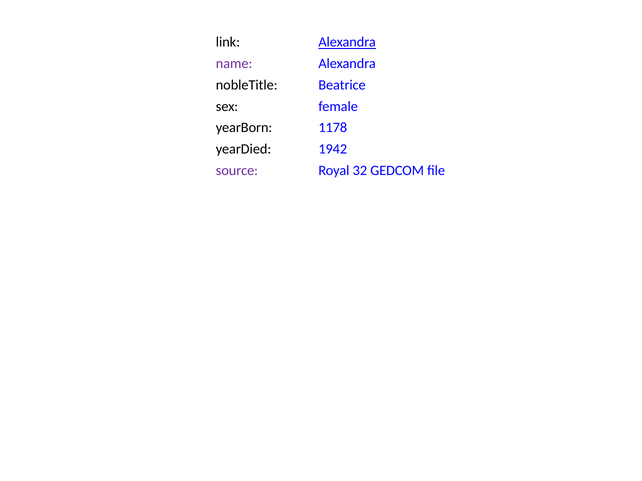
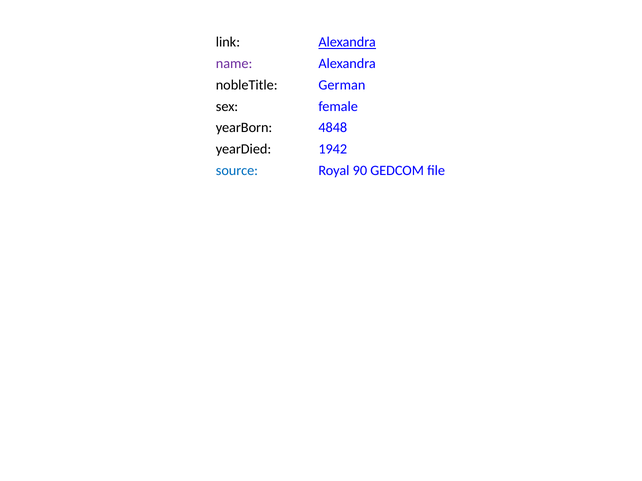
Beatrice: Beatrice -> German (342, 85)
1178: 1178 -> 4848 (333, 128)
source colour: purple -> blue (237, 171)
32: 32 -> 90 (360, 171)
